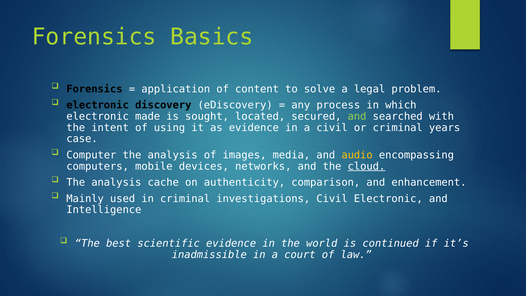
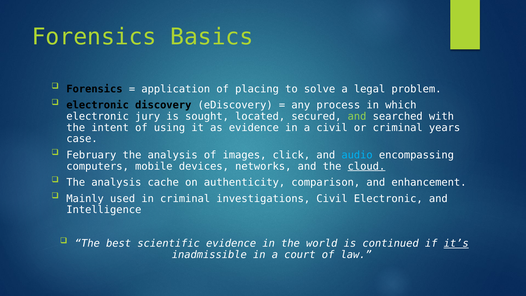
content: content -> placing (257, 89)
made: made -> jury (148, 116)
Computer: Computer -> February (91, 155)
media: media -> click (291, 155)
audio colour: yellow -> light blue (357, 155)
it’s underline: none -> present (456, 243)
